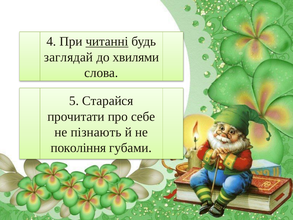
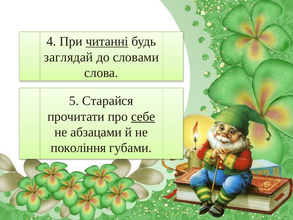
хвилями: хвилями -> словами (136, 57)
себе underline: none -> present (143, 116)
пізнають: пізнають -> абзацами (96, 132)
